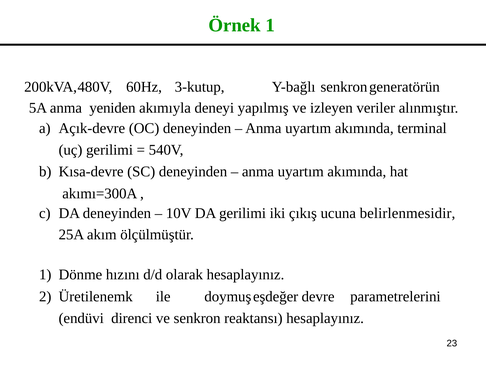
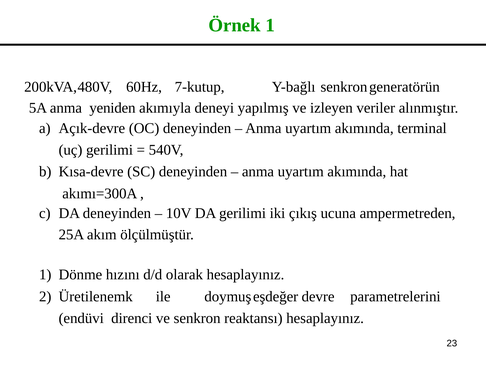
3-kutup: 3-kutup -> 7-kutup (200, 87)
belirlenmesidir: belirlenmesidir -> ampermetreden (408, 213)
